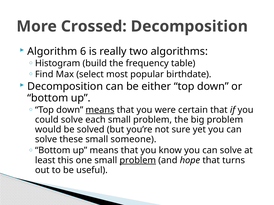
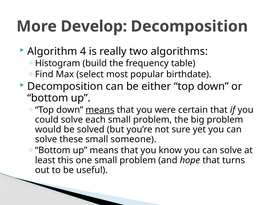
Crossed: Crossed -> Develop (94, 26)
6: 6 -> 4 (83, 51)
problem underline: present -> none (138, 161)
